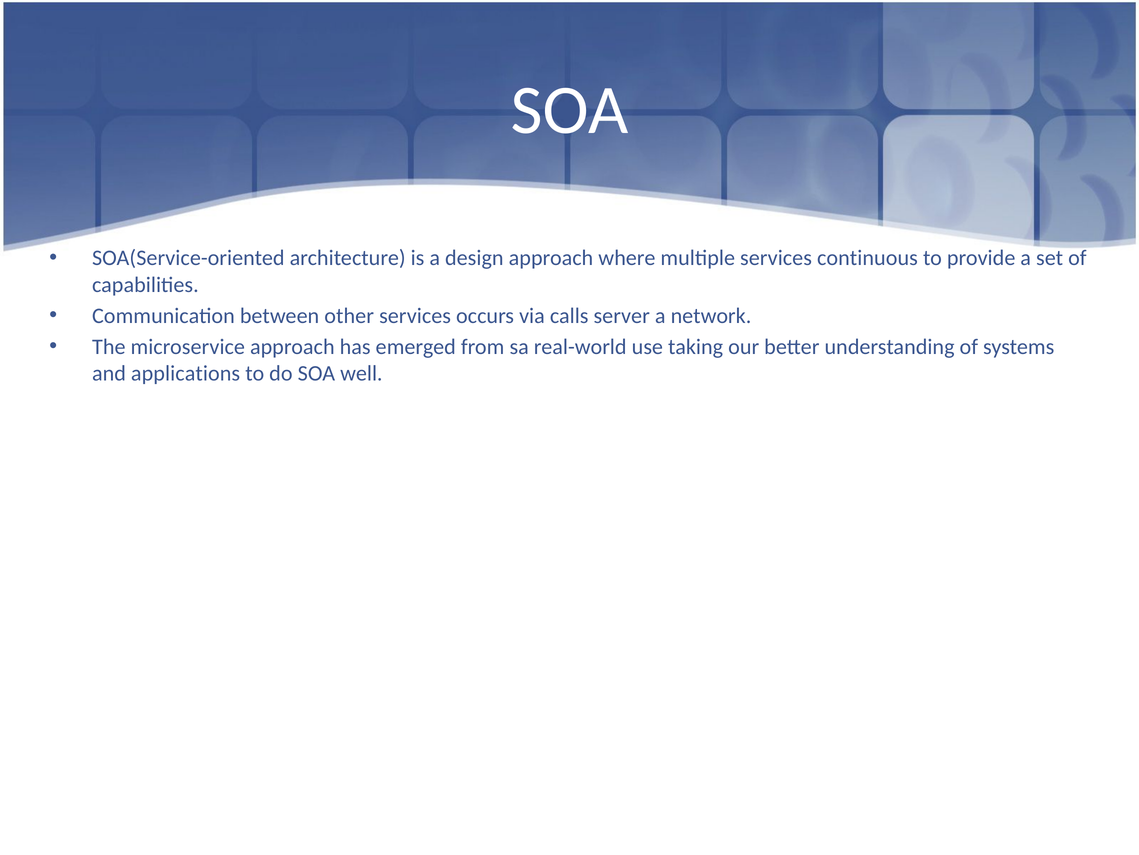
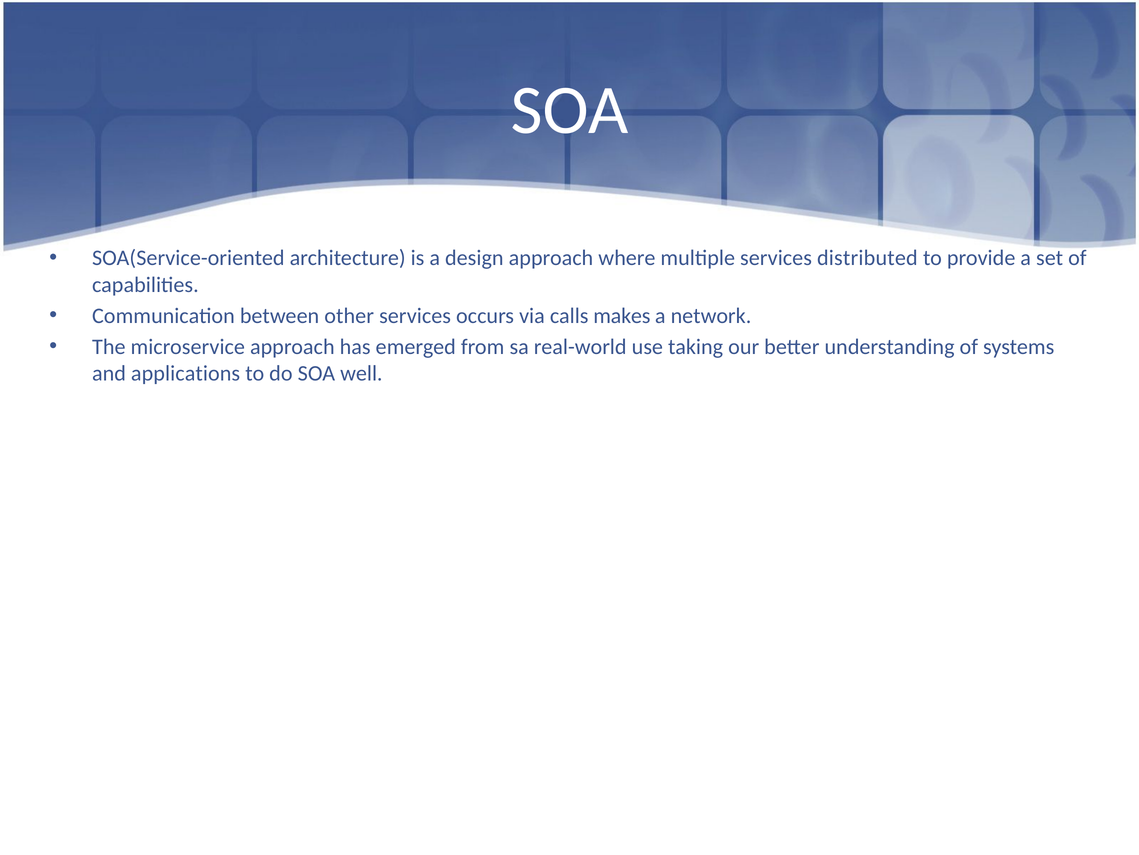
continuous: continuous -> distributed (867, 258)
server: server -> makes (622, 315)
